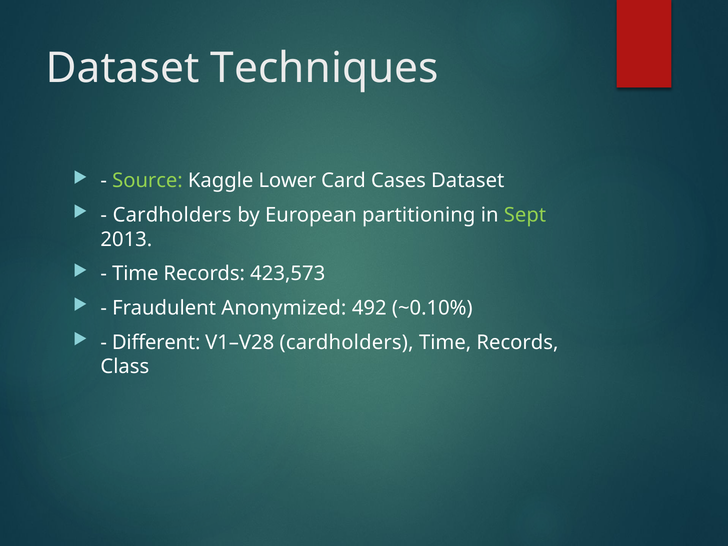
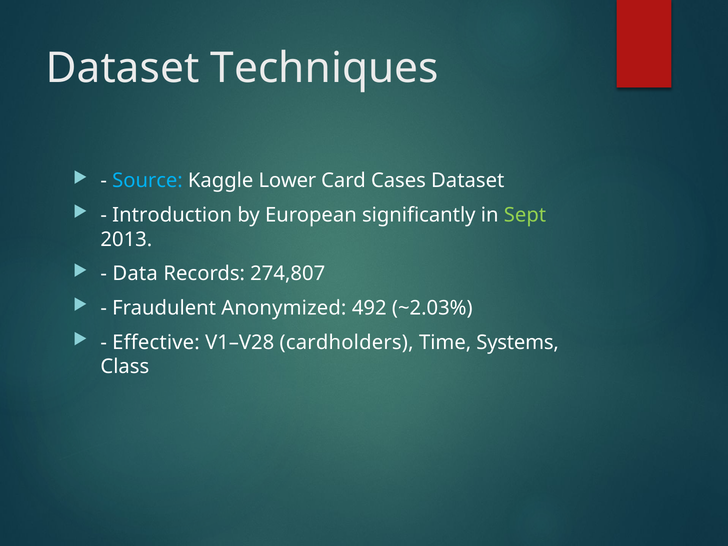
Source colour: light green -> light blue (147, 181)
Cardholders: Cardholders -> Introduction (172, 215)
partitioning: partitioning -> significantly (419, 215)
Time: Time -> Data (135, 274)
423,573: 423,573 -> 274,807 (288, 274)
~0.10%: ~0.10% -> ~2.03% (432, 308)
Different: Different -> Effective (156, 343)
Records: Records -> Systems (518, 343)
